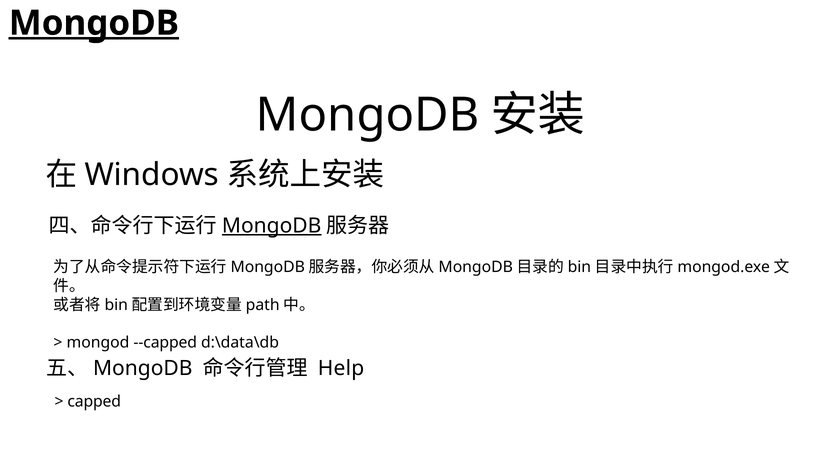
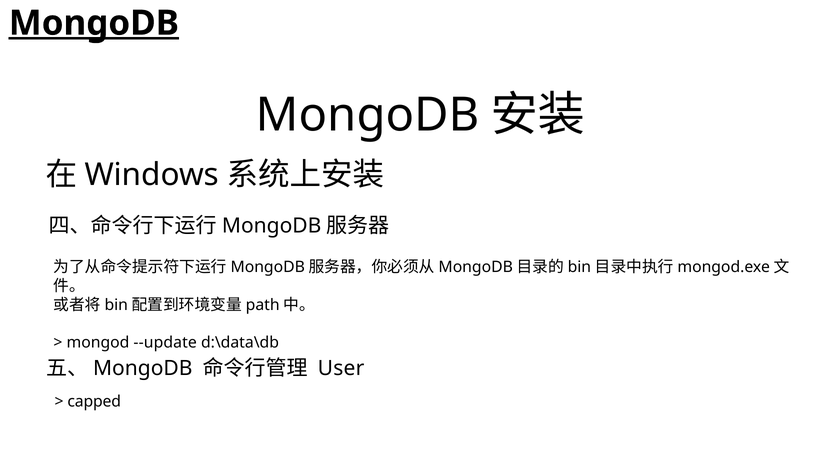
MongoDB underline: present -> none (272, 226)
--capped: --capped -> --update (165, 342)
Help: Help -> User (341, 368)
